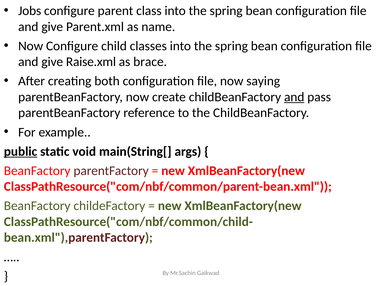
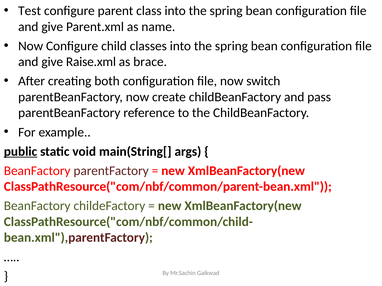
Jobs: Jobs -> Test (30, 11)
saying: saying -> switch (263, 81)
and underline: present -> none (294, 97)
